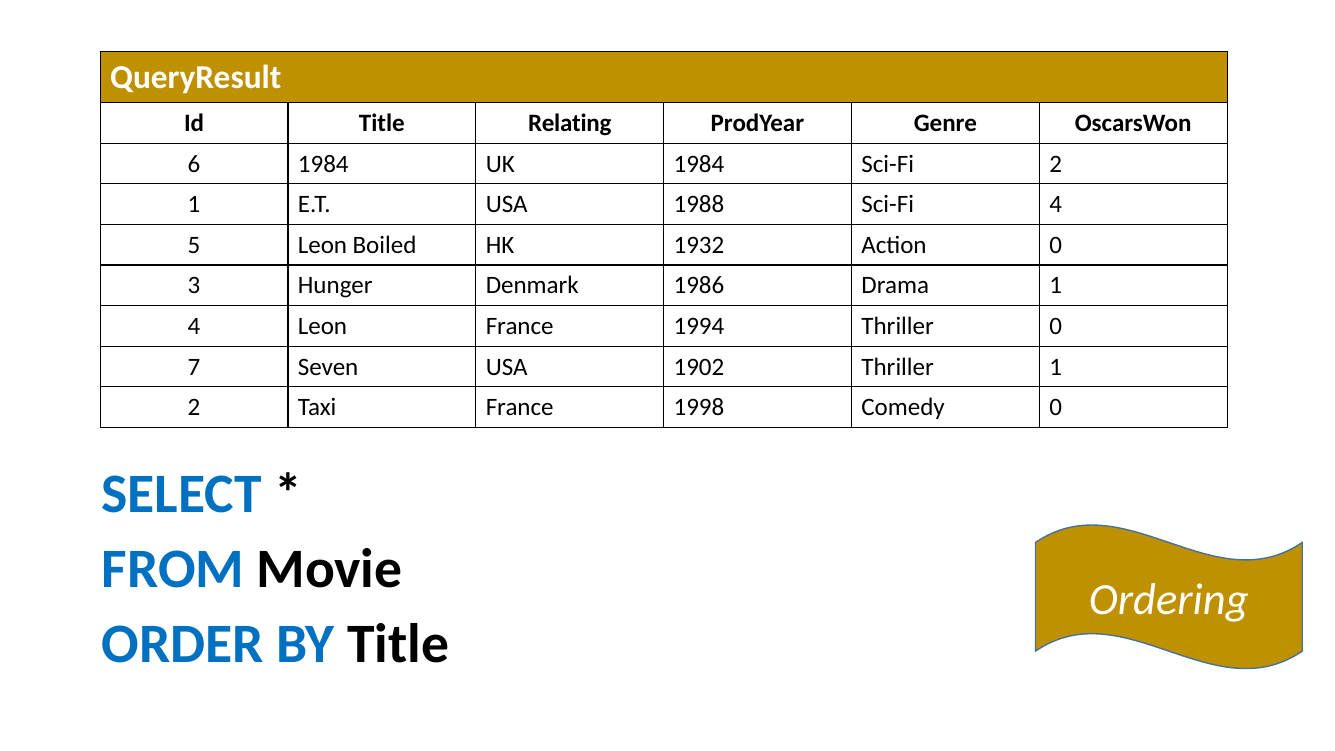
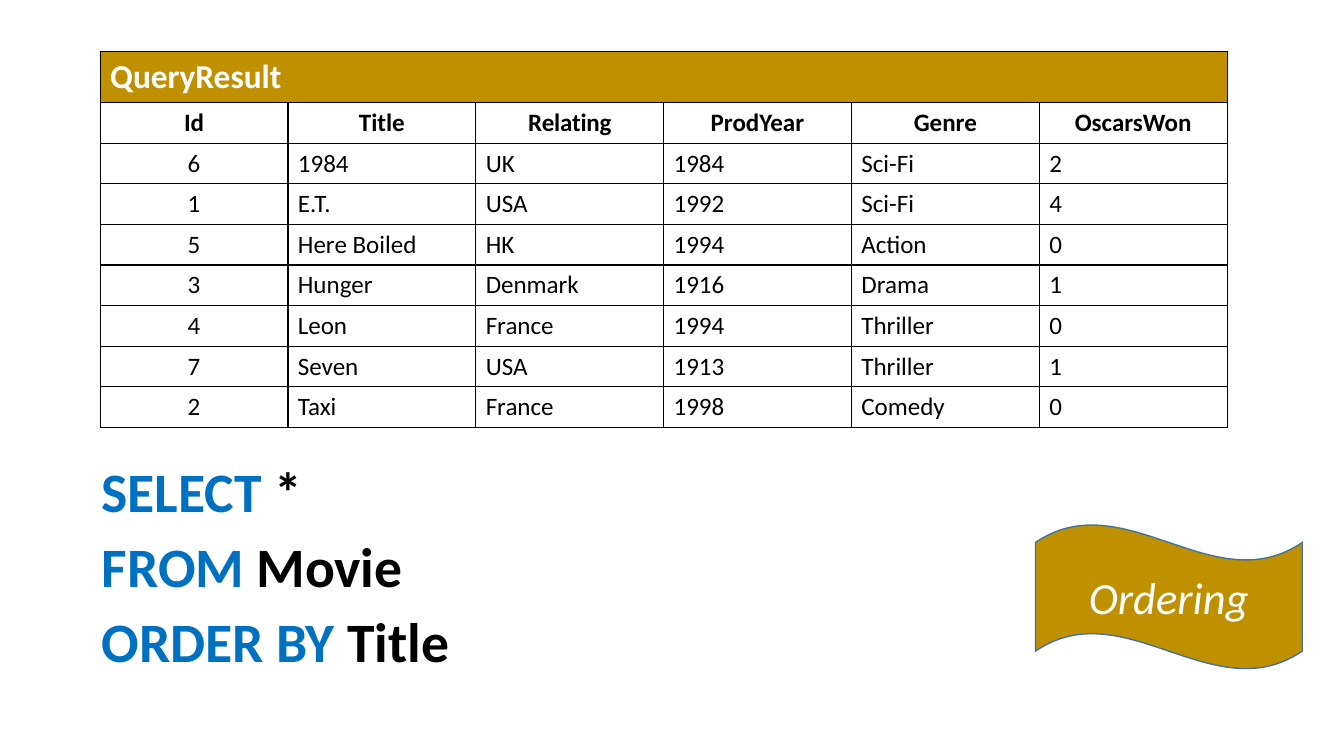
1988: 1988 -> 1992 (699, 204)
5 Leon: Leon -> Here (322, 245)
HK 1932: 1932 -> 1994 (699, 245)
1986: 1986 -> 1916 (699, 286)
1902: 1902 -> 1913 (699, 367)
